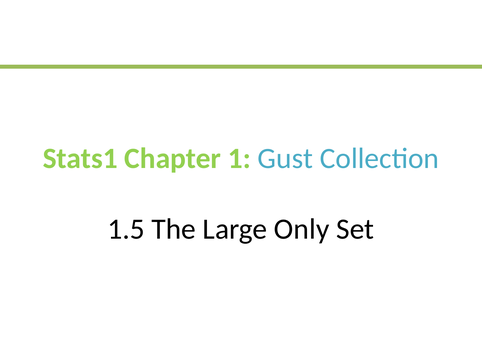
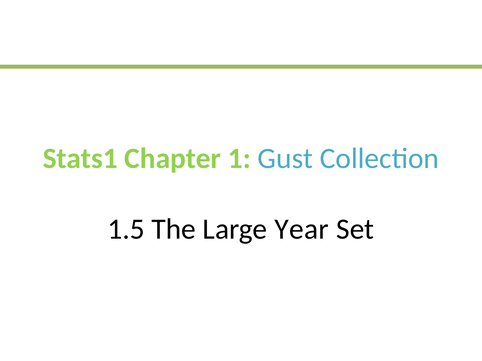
Only: Only -> Year (302, 230)
